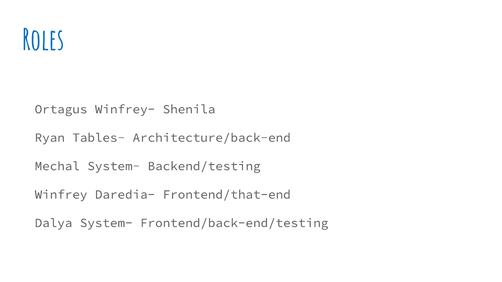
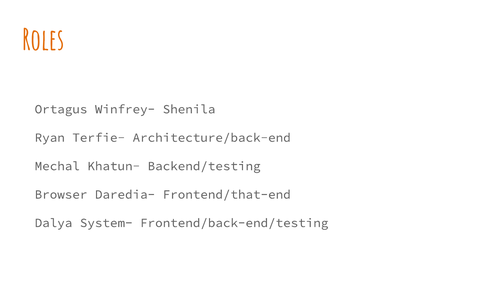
Roles colour: blue -> orange (43, 41)
Tables-: Tables- -> Terfie- (99, 138)
Mechal System-: System- -> Khatun- (114, 166)
Winfrey: Winfrey -> Browser (61, 195)
